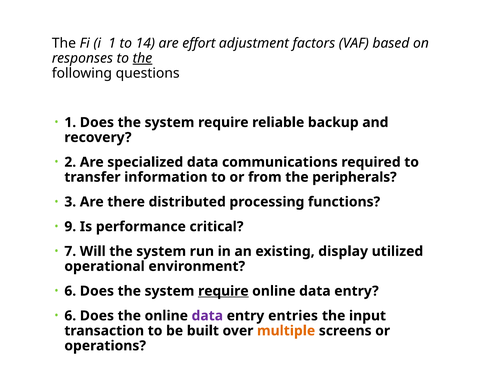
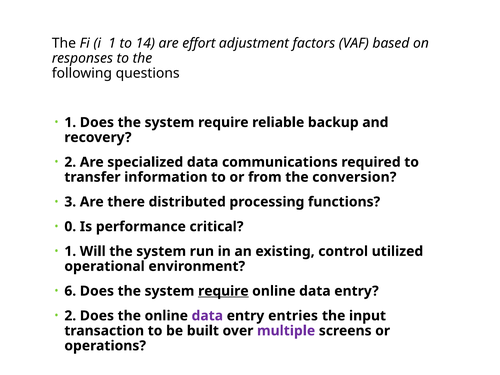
the underline: present -> none (142, 58)
peripherals: peripherals -> conversion (354, 177)
9: 9 -> 0 (70, 227)
7: 7 -> 1 (70, 251)
display: display -> control (343, 251)
6: 6 -> 2 (70, 316)
multiple colour: orange -> purple (286, 331)
